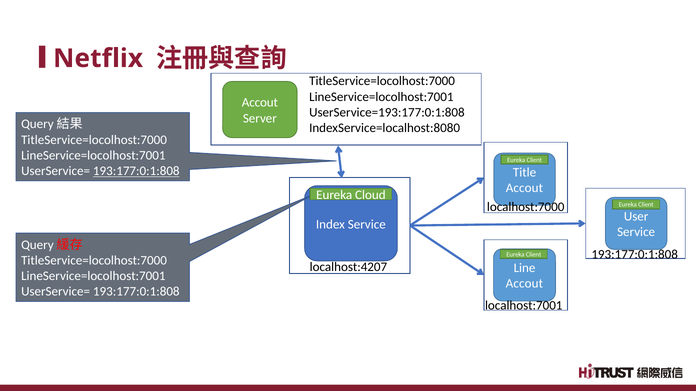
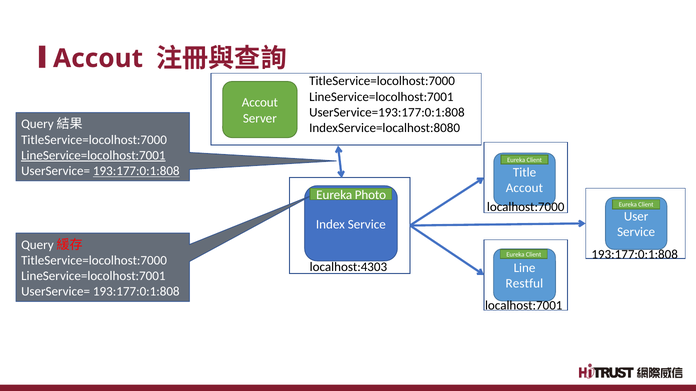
Netflix: Netflix -> Accout (98, 58)
LineService=locolhost:7001 underline: none -> present (93, 156)
Cloud: Cloud -> Photo (370, 195)
localhost:4207: localhost:4207 -> localhost:4303 (348, 267)
Accout: Accout -> Restful (524, 284)
